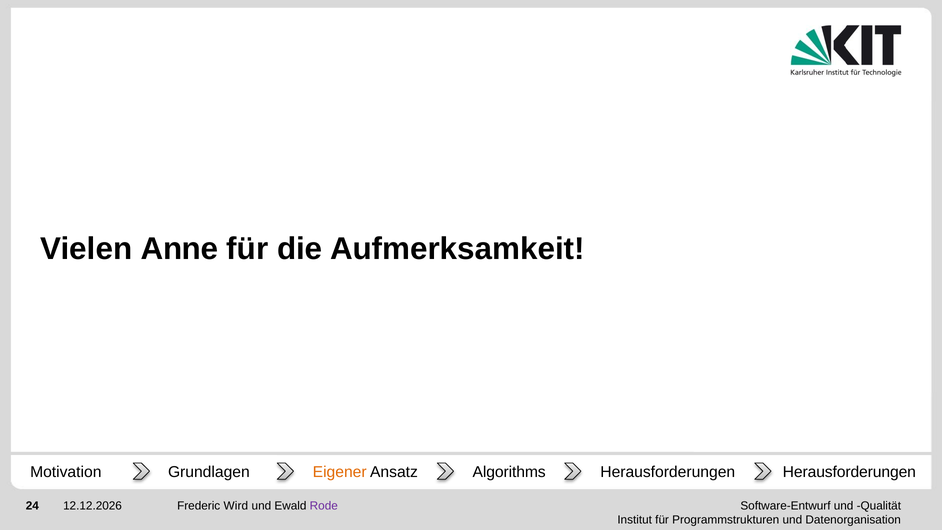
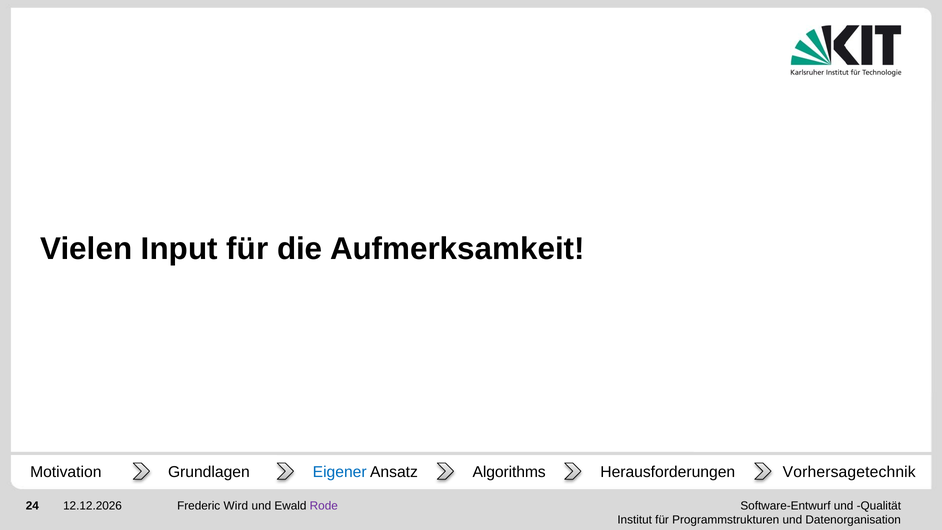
Anne: Anne -> Input (179, 249)
Eigener colour: orange -> blue (340, 472)
Ansatz Herausforderungen: Herausforderungen -> Vorhersagetechnik (849, 472)
